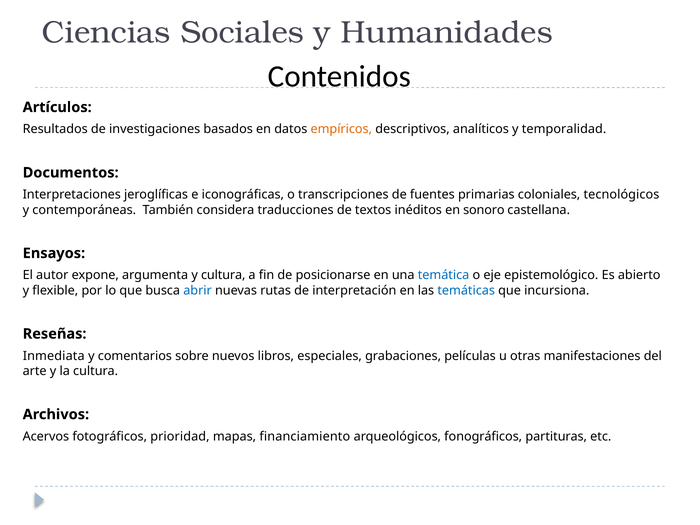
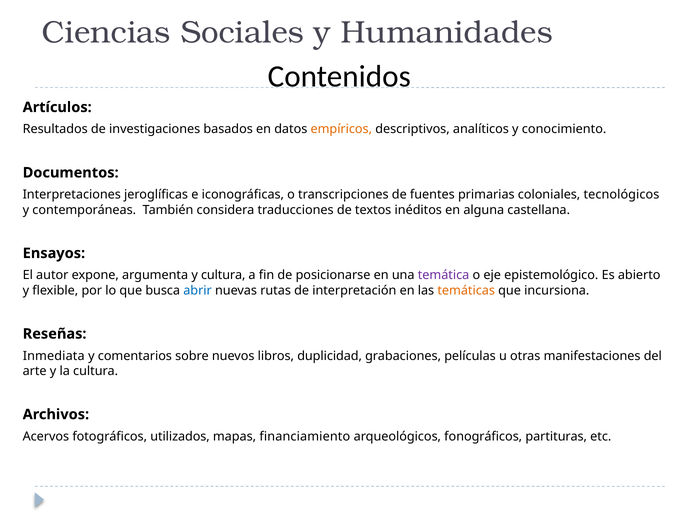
temporalidad: temporalidad -> conocimiento (564, 129)
sonoro: sonoro -> alguna (484, 210)
temática colour: blue -> purple (444, 275)
temáticas colour: blue -> orange (466, 290)
especiales: especiales -> duplicidad (330, 356)
prioridad: prioridad -> utilizados (180, 436)
